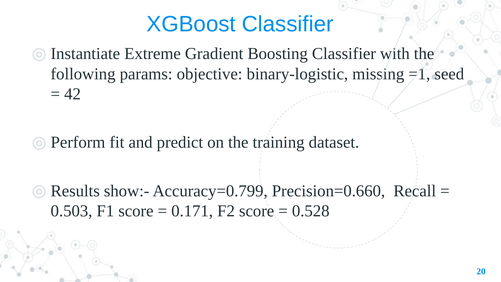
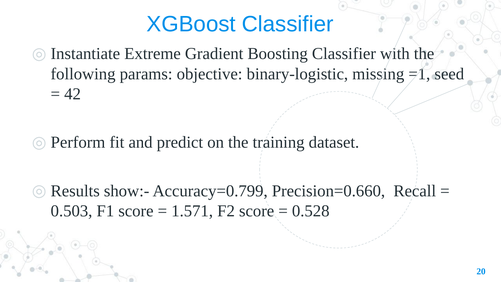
0.171: 0.171 -> 1.571 (192, 211)
